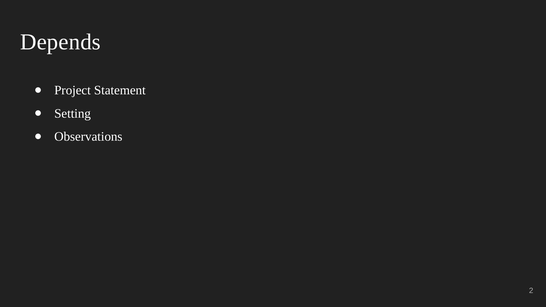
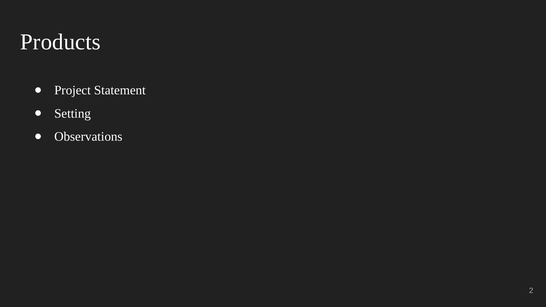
Depends: Depends -> Products (60, 42)
